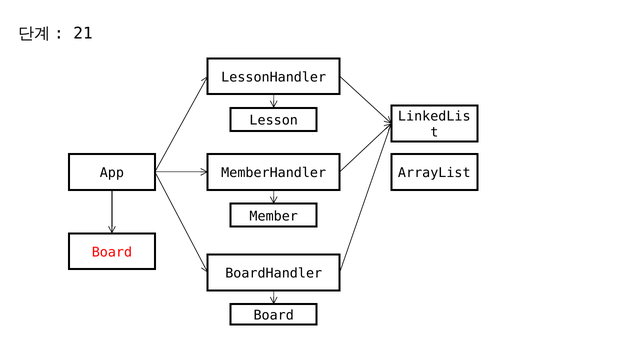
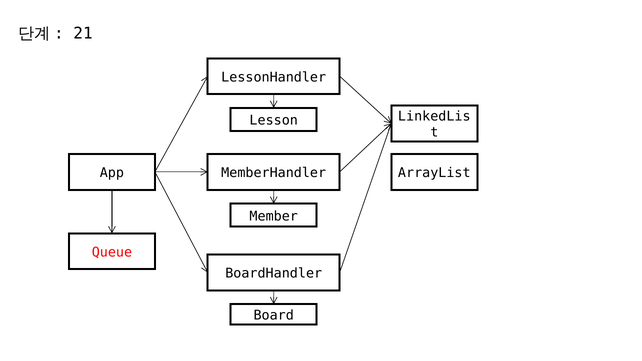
Board: Board -> Queue (112, 252)
